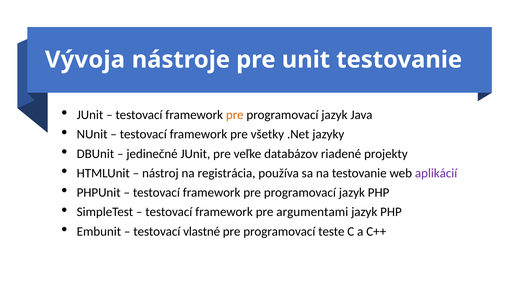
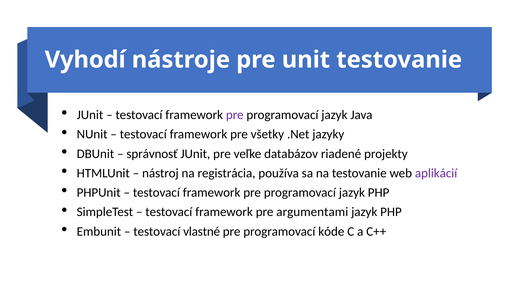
Vývoja: Vývoja -> Vyhodí (85, 60)
pre colour: orange -> purple (235, 115)
jedinečné: jedinečné -> správnosť (152, 154)
teste: teste -> kóde (331, 231)
